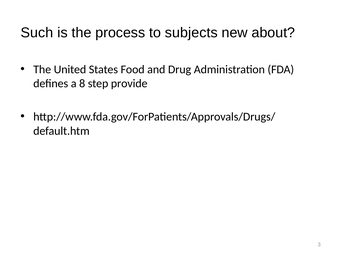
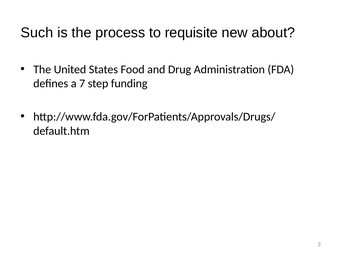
subjects: subjects -> requisite (191, 33)
8: 8 -> 7 (82, 83)
provide: provide -> funding (129, 83)
